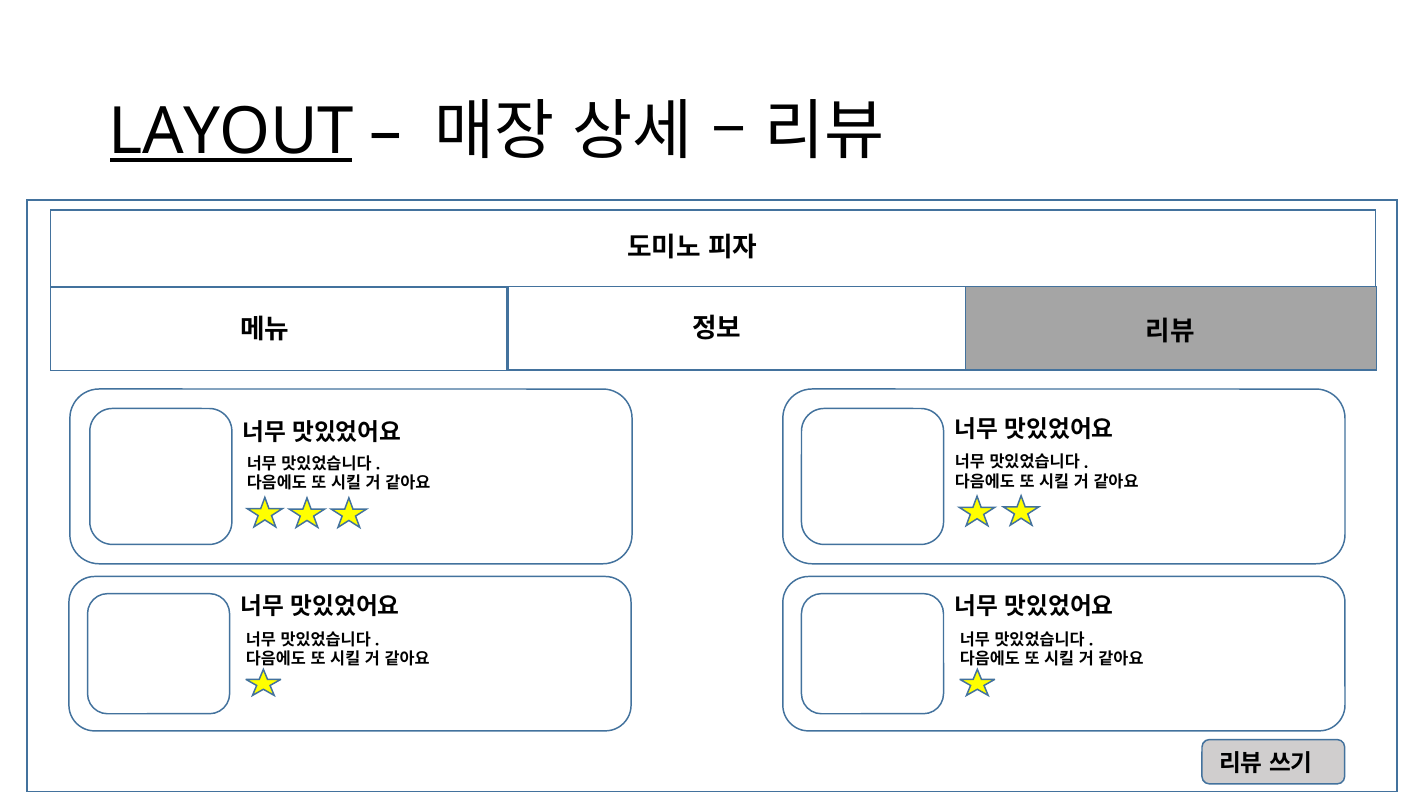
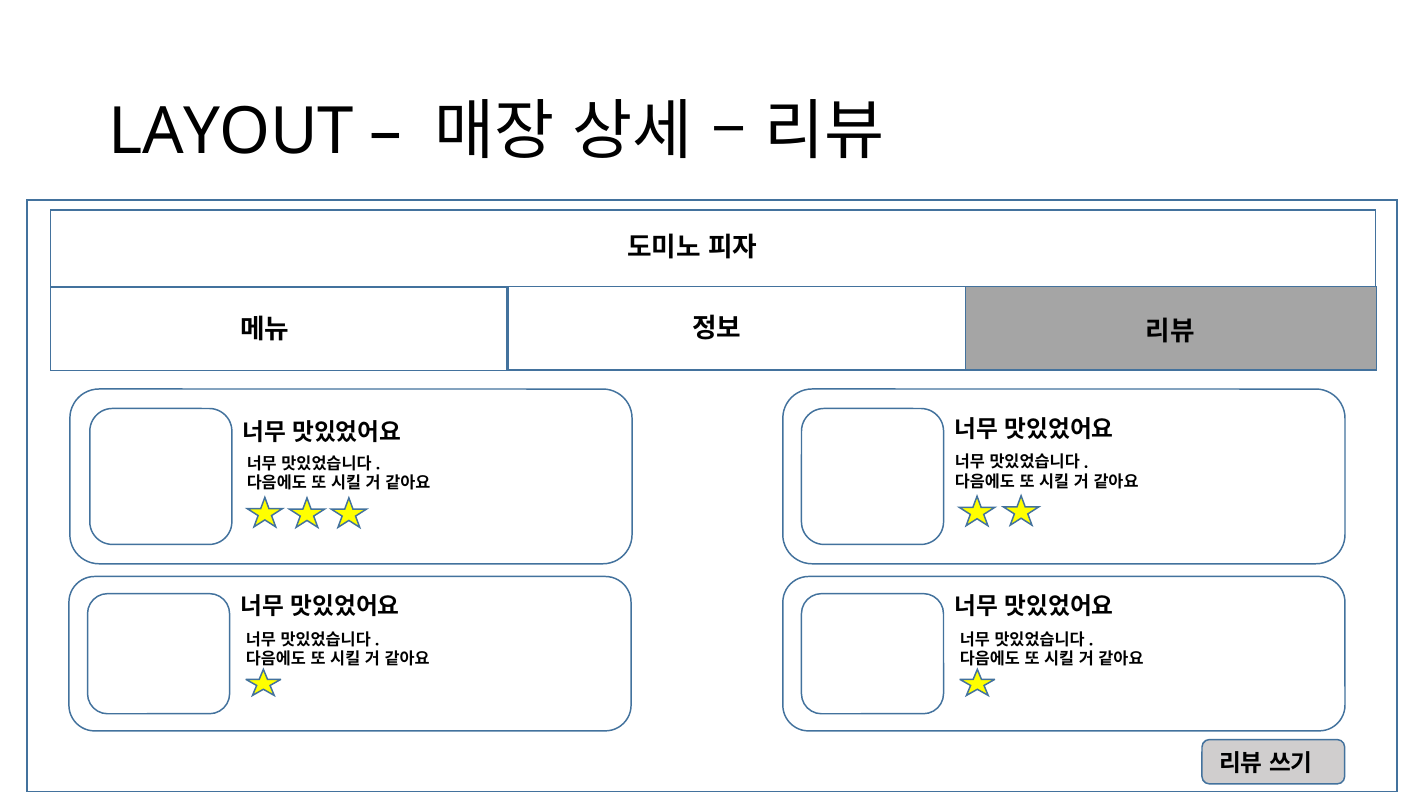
LAYOUT underline: present -> none (231, 132)
